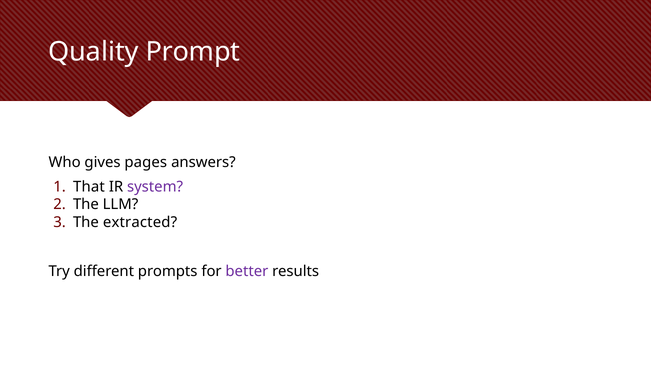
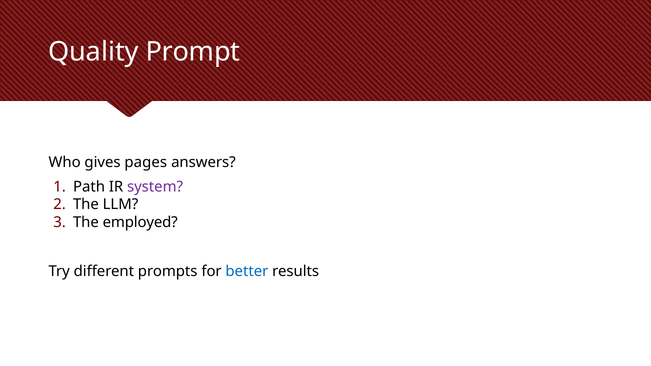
That: That -> Path (89, 187)
extracted: extracted -> employed (140, 222)
better colour: purple -> blue (247, 271)
